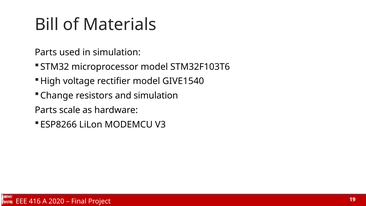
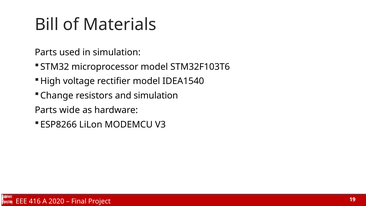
GIVE1540: GIVE1540 -> IDEA1540 (183, 81)
scale: scale -> wide (70, 110)
